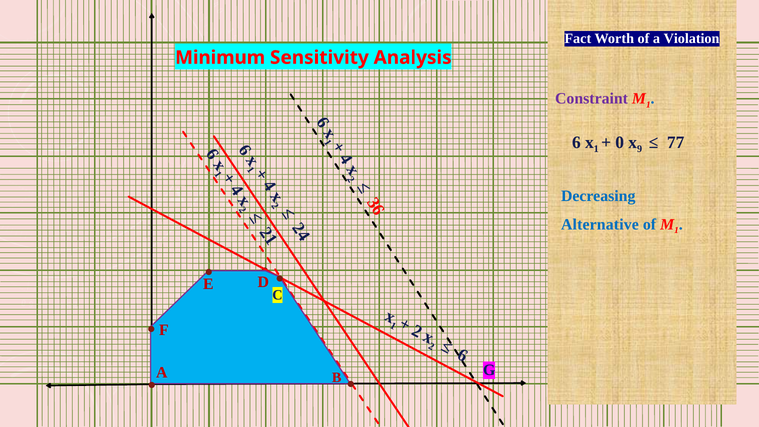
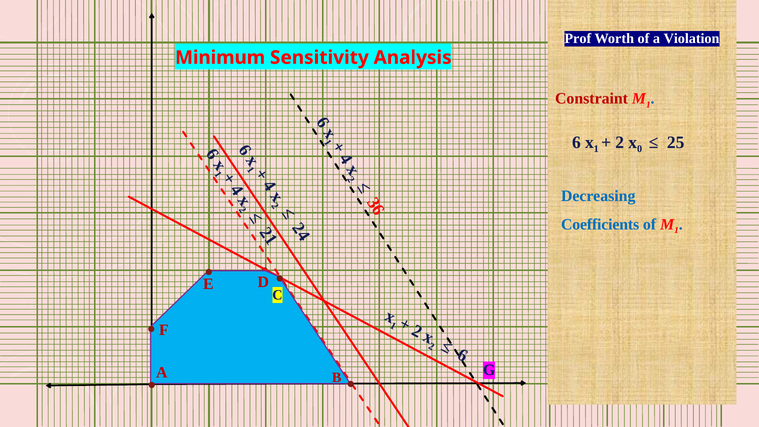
Fact: Fact -> Prof (578, 39)
Constraint colour: purple -> red (592, 99)
0: 0 -> 2 (620, 142)
9: 9 -> 0 (640, 149)
77: 77 -> 25 (676, 142)
Alternative: Alternative -> Coefficients (600, 224)
